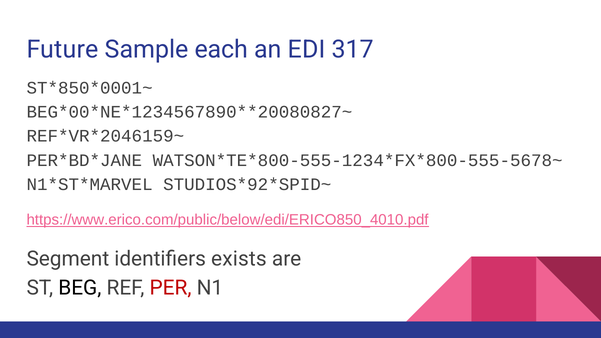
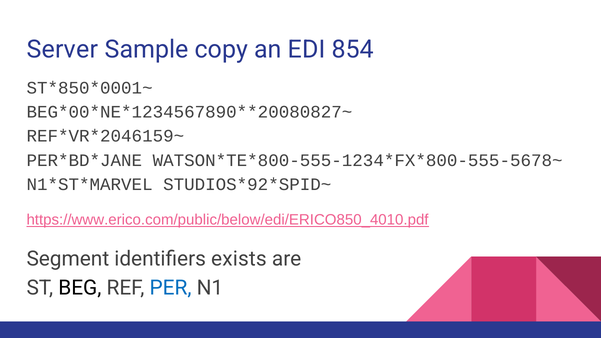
Future: Future -> Server (62, 50)
each: each -> copy (221, 50)
317: 317 -> 854 (353, 50)
PER colour: red -> blue (171, 288)
